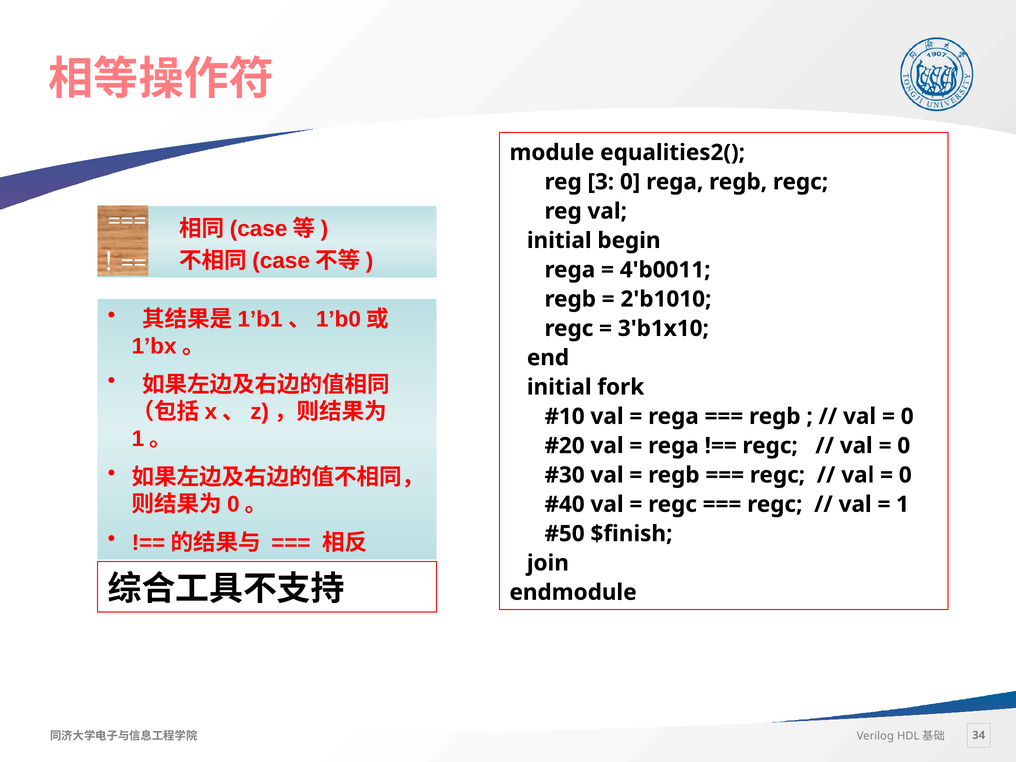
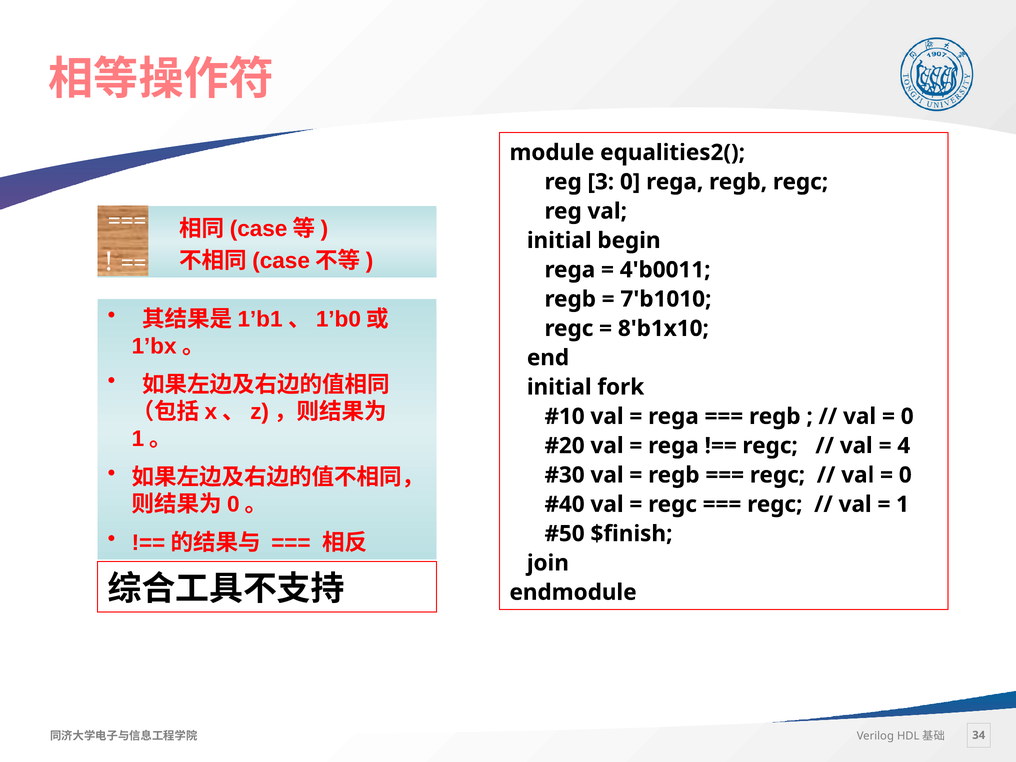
2'b1010: 2'b1010 -> 7'b1010 (666, 299)
3'b1x10: 3'b1x10 -> 8'b1x10 (663, 328)
0: 0 -> 4 (904, 446)
